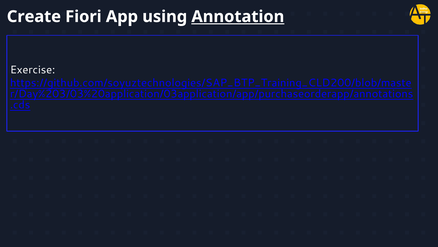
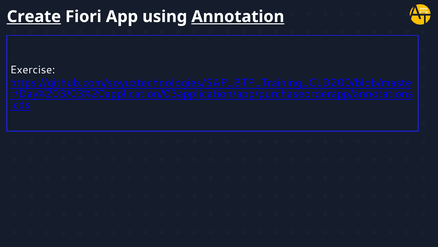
Create underline: none -> present (34, 17)
